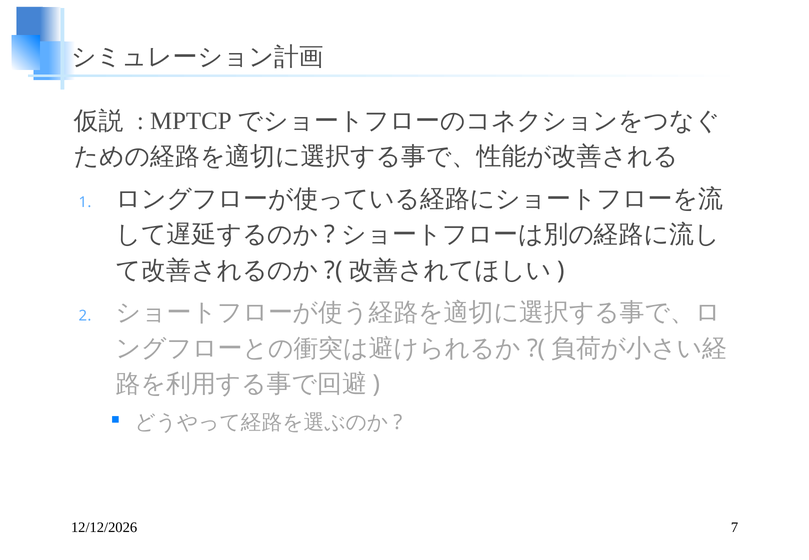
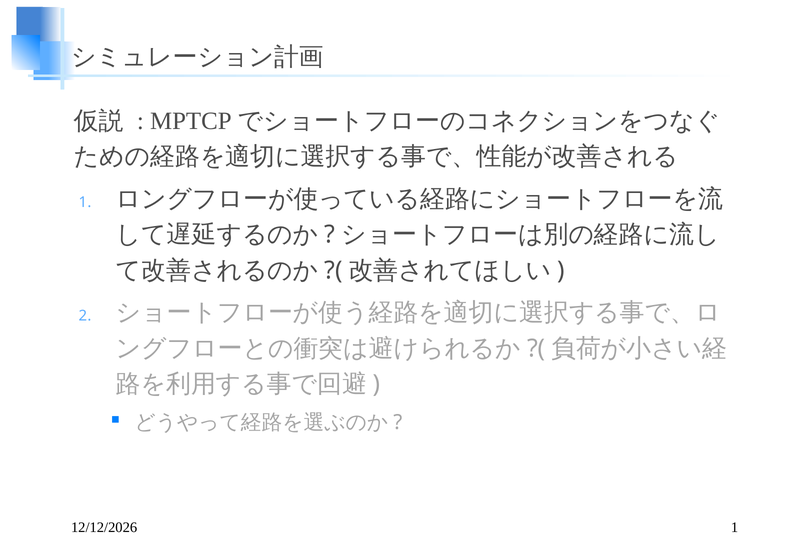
7: 7 -> 1 (735, 527)
